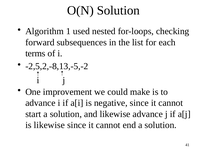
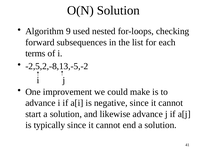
1: 1 -> 9 (68, 31)
is likewise: likewise -> typically (49, 125)
